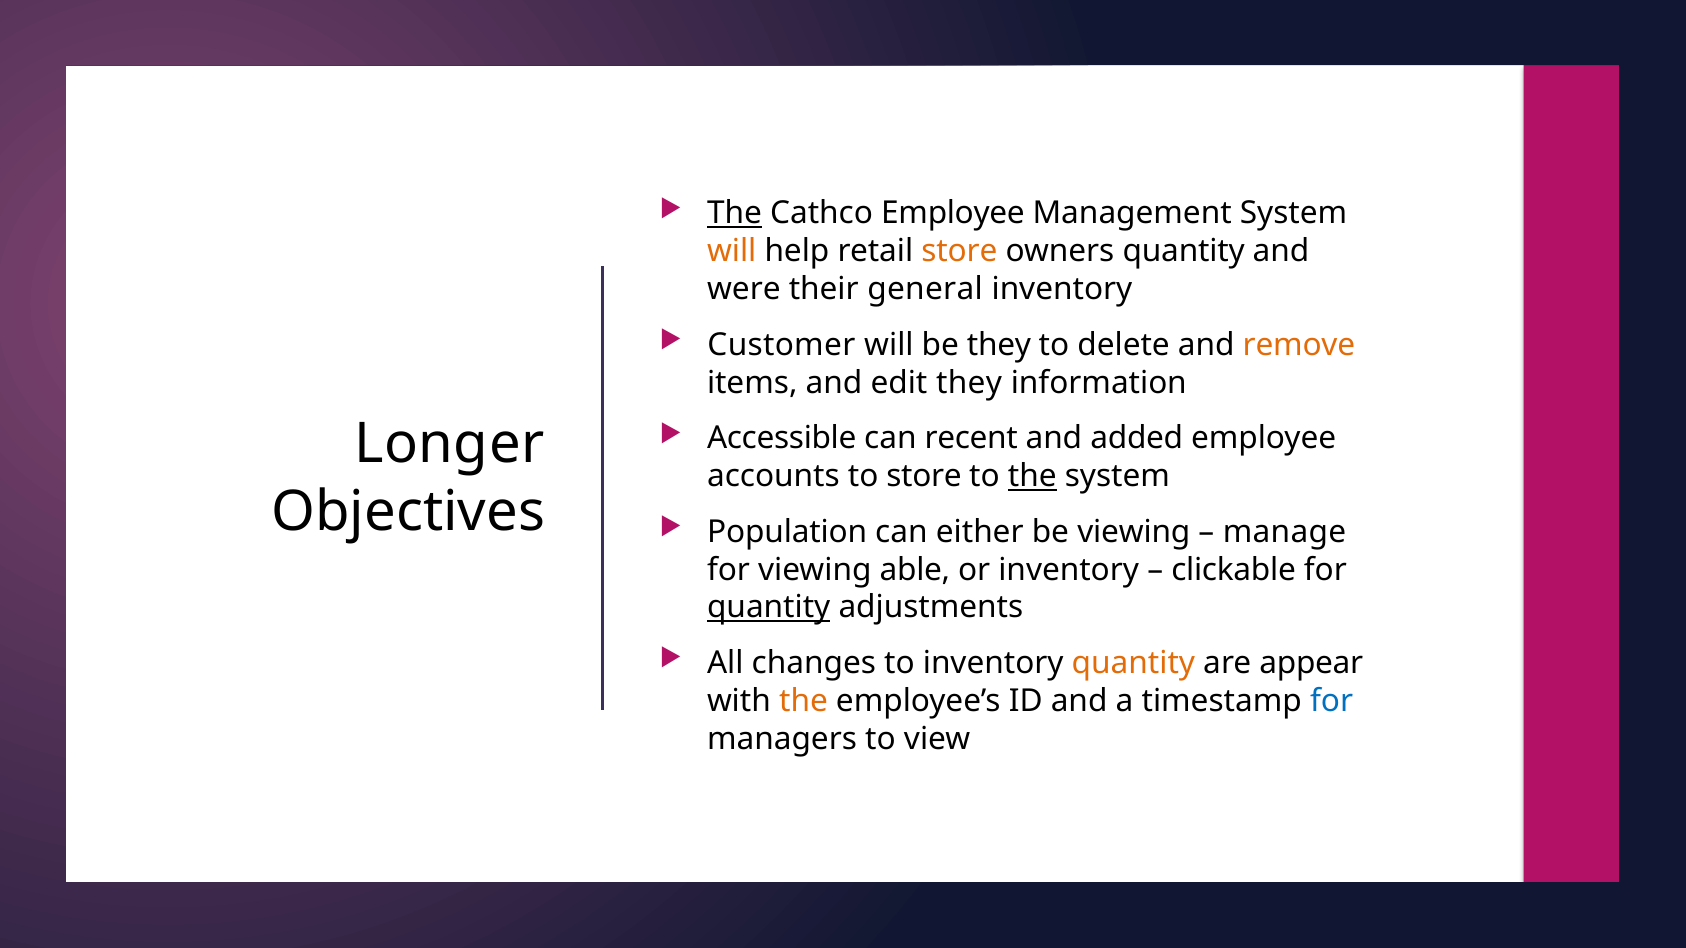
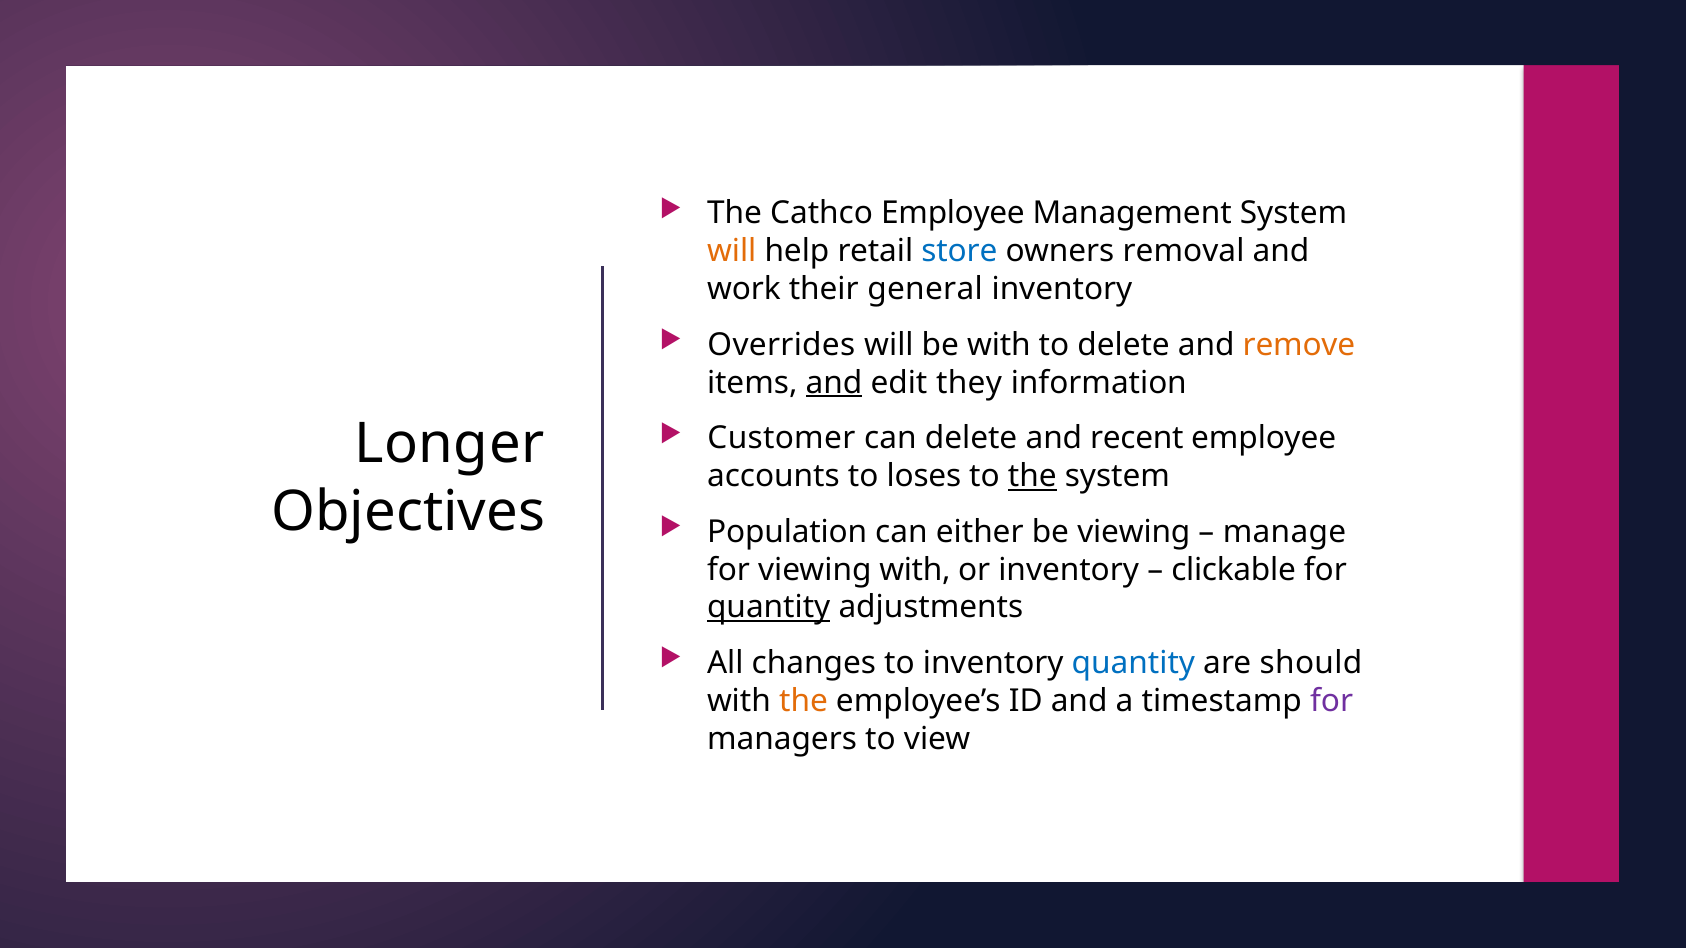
The underline: present -> none (735, 214)
store colour: orange -> blue (959, 252)
owners quantity: quantity -> removal (1184, 252)
were: were -> work (744, 290)
Customer: Customer -> Overrides (781, 345)
be they: they -> with (999, 345)
and underline: none -> present (834, 383)
Accessible: Accessible -> Customer (781, 438)
can recent: recent -> delete (971, 438)
added: added -> recent (1137, 438)
to store: store -> loses (924, 476)
viewing able: able -> with (915, 570)
quantity colour: orange -> blue (1133, 663)
appear: appear -> should (1311, 663)
for colour: blue -> purple (1332, 701)
